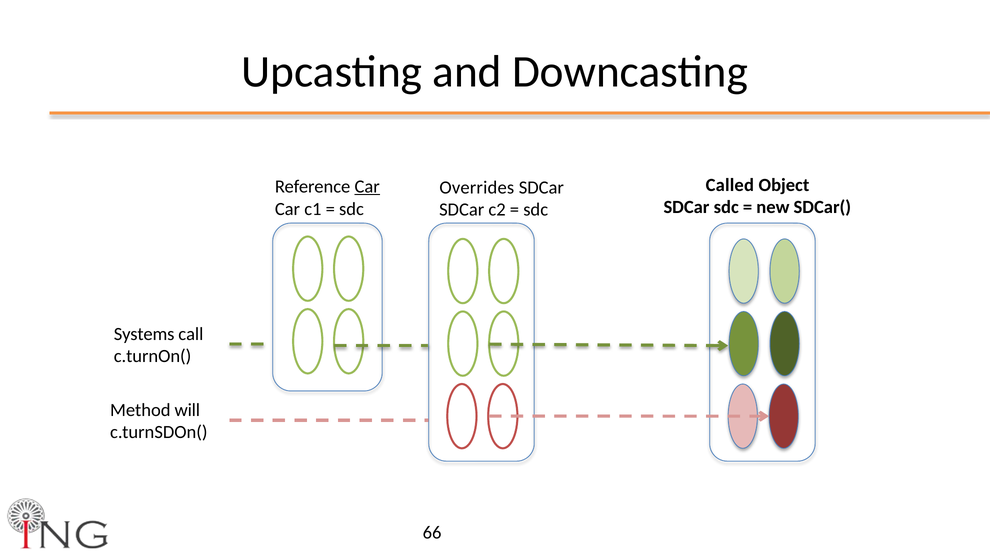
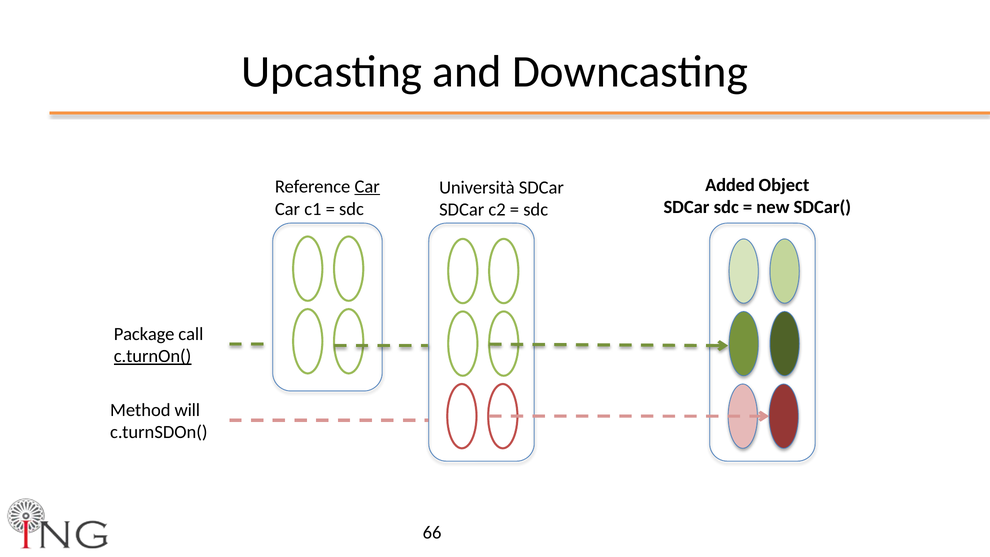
Called: Called -> Added (730, 185)
Overrides: Overrides -> Università (477, 187)
Systems: Systems -> Package (144, 334)
c.turnOn( underline: none -> present (153, 356)
